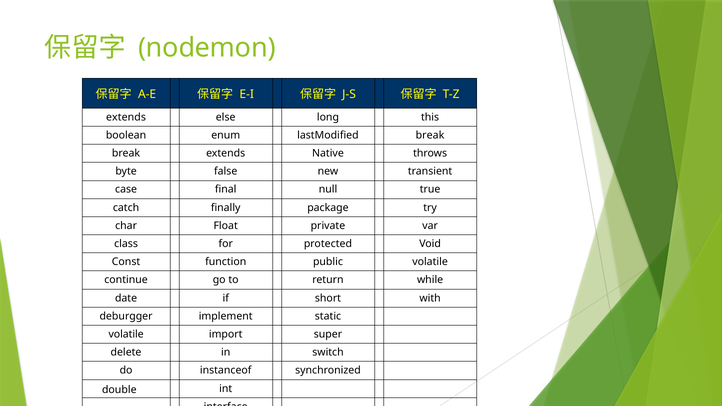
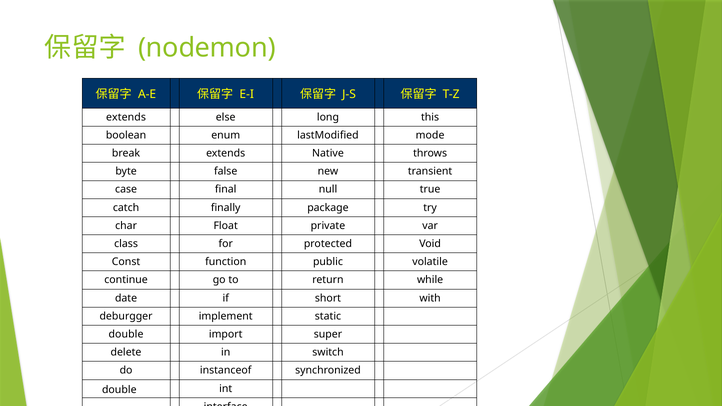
lastModified break: break -> mode (430, 135)
volatile: volatile -> double (126, 334)
